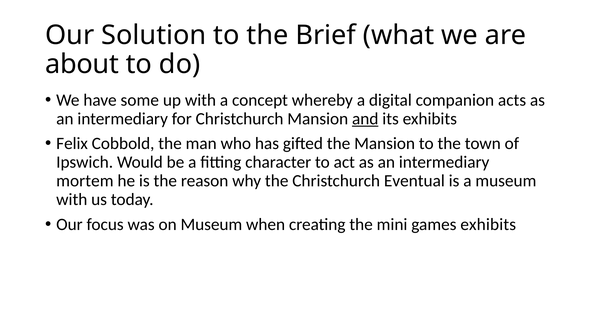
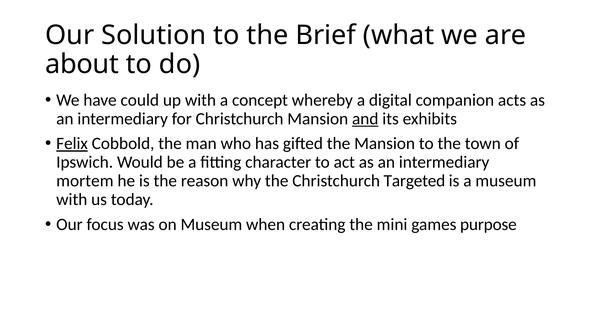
some: some -> could (140, 100)
Felix underline: none -> present (72, 144)
Eventual: Eventual -> Targeted (414, 181)
games exhibits: exhibits -> purpose (488, 224)
